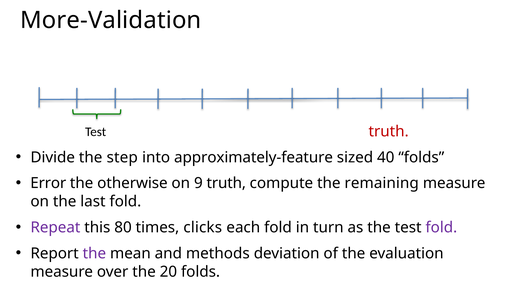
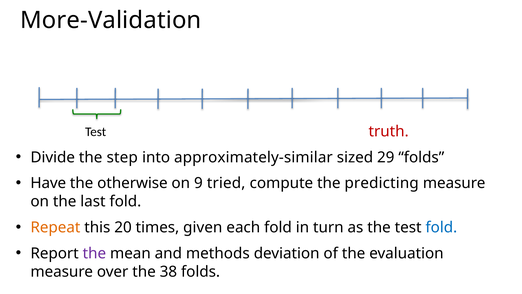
approximately-feature: approximately-feature -> approximately-similar (253, 157)
40: 40 -> 29 (386, 157)
Error: Error -> Have (48, 183)
9 truth: truth -> tried (226, 183)
remaining: remaining -> predicting (382, 183)
Repeat colour: purple -> orange (55, 227)
80: 80 -> 20 (123, 227)
clicks: clicks -> given (203, 227)
fold colour: purple -> blue (441, 227)
20: 20 -> 38 (168, 271)
